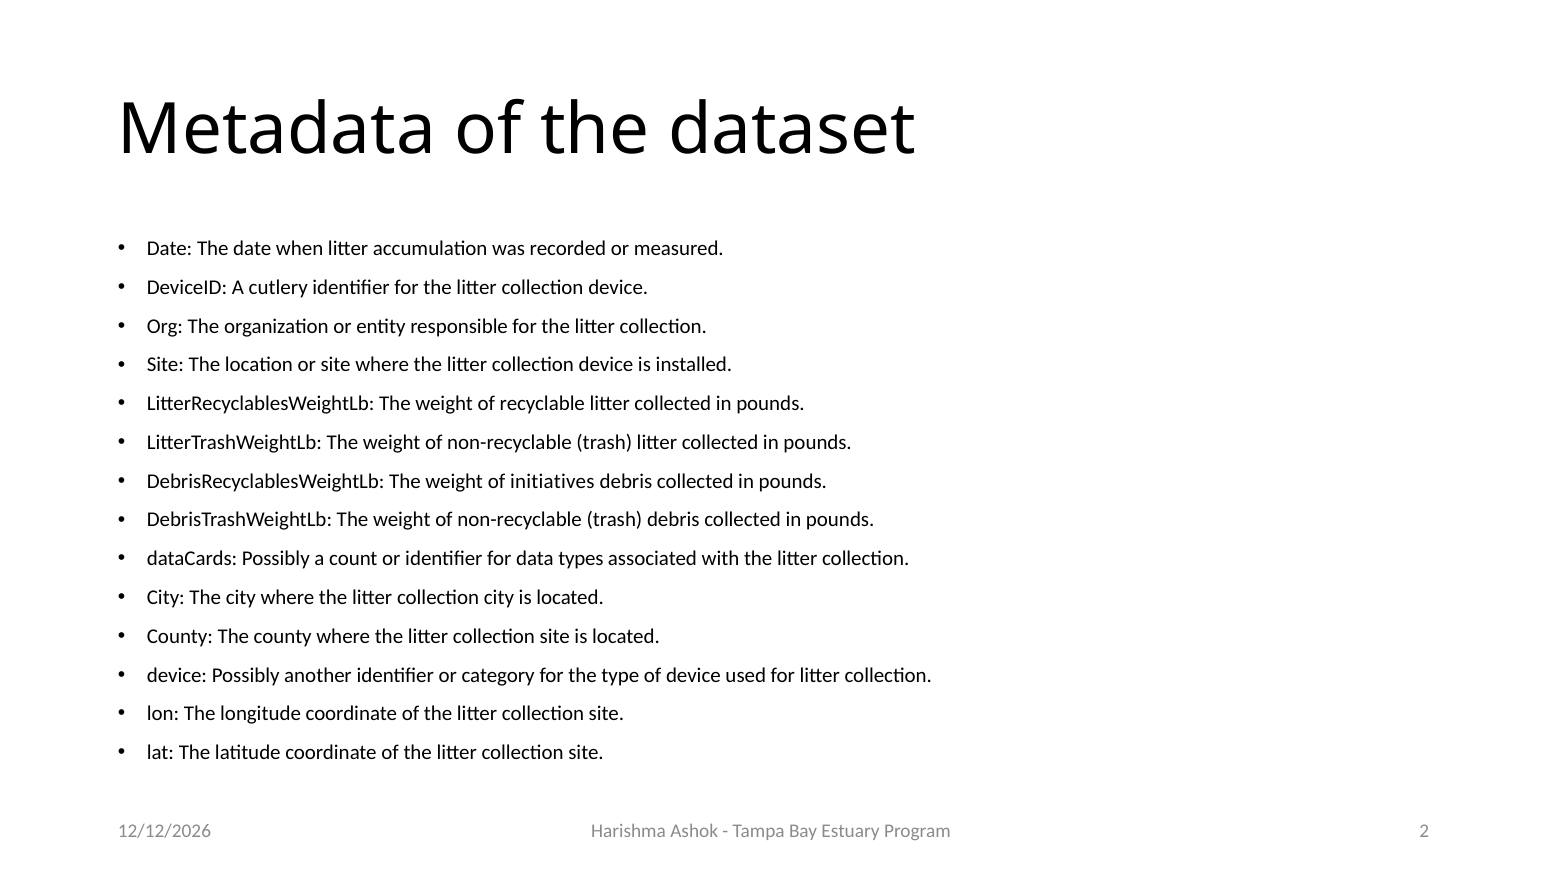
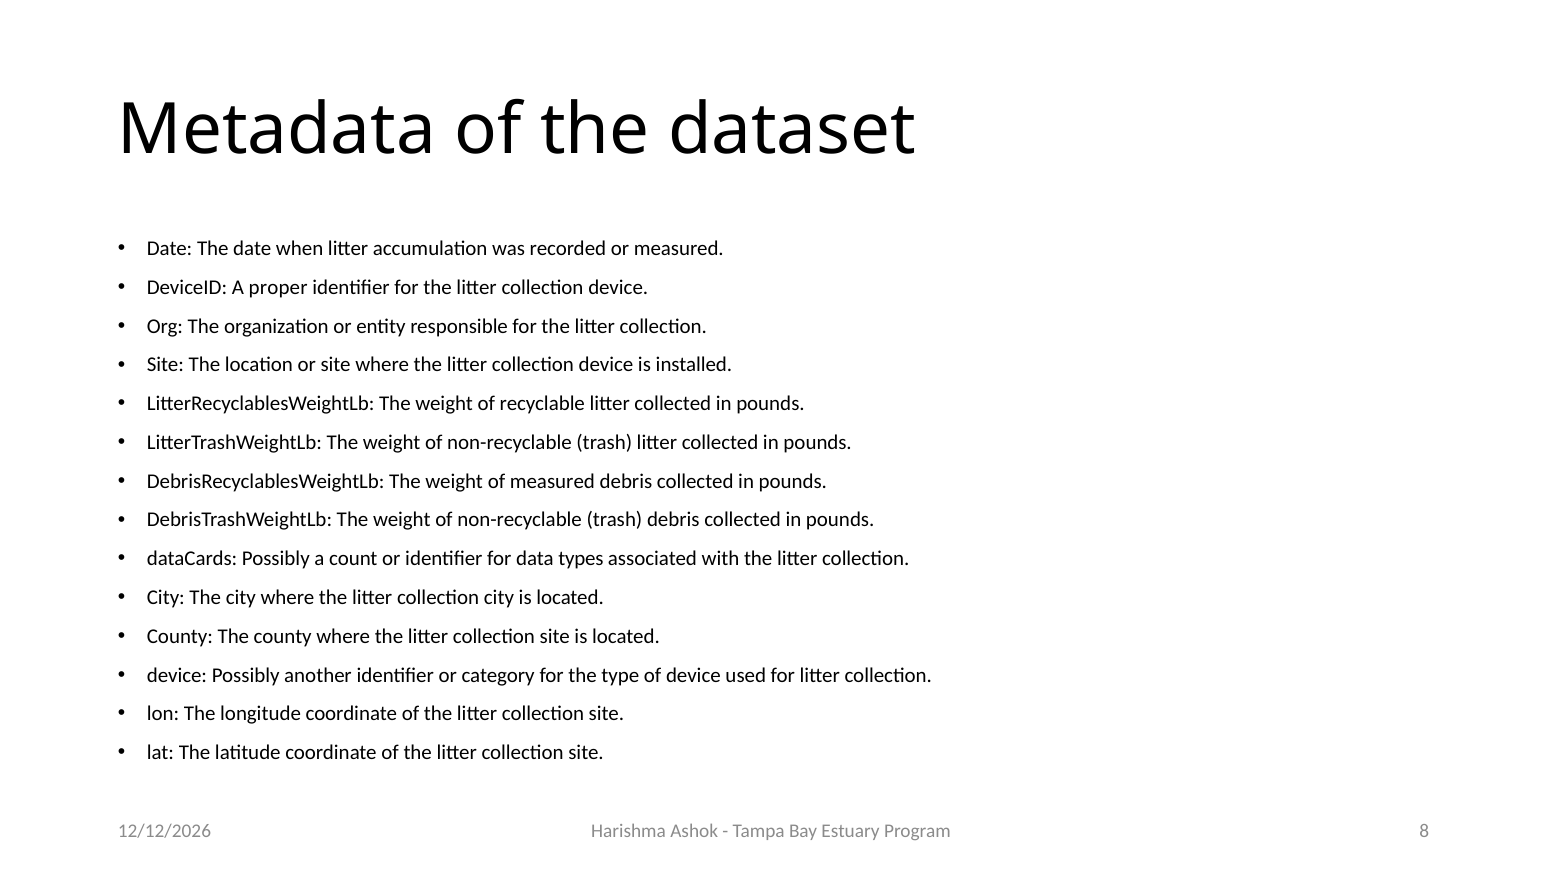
cutlery: cutlery -> proper (278, 287)
of initiatives: initiatives -> measured (552, 481)
2: 2 -> 8 (1424, 831)
